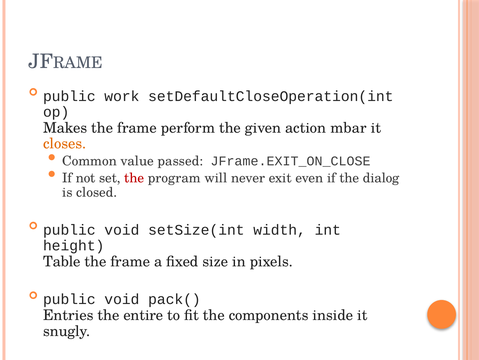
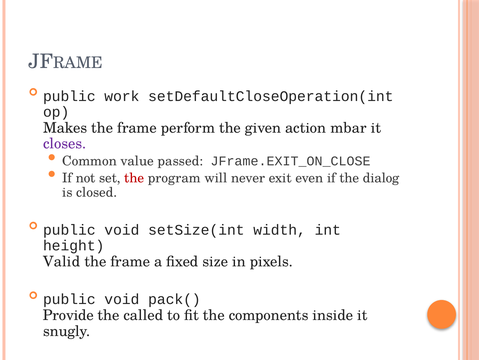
closes colour: orange -> purple (65, 143)
Table: Table -> Valid (62, 261)
Entries: Entries -> Provide (68, 315)
entire: entire -> called (143, 315)
